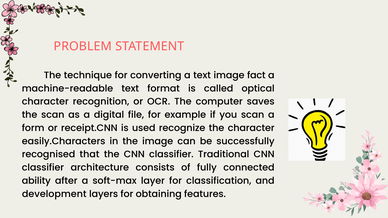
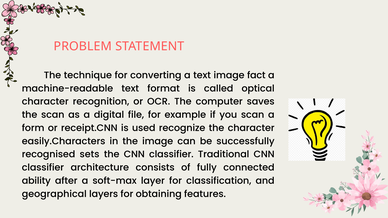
that: that -> sets (90, 155)
development: development -> geographical (54, 194)
